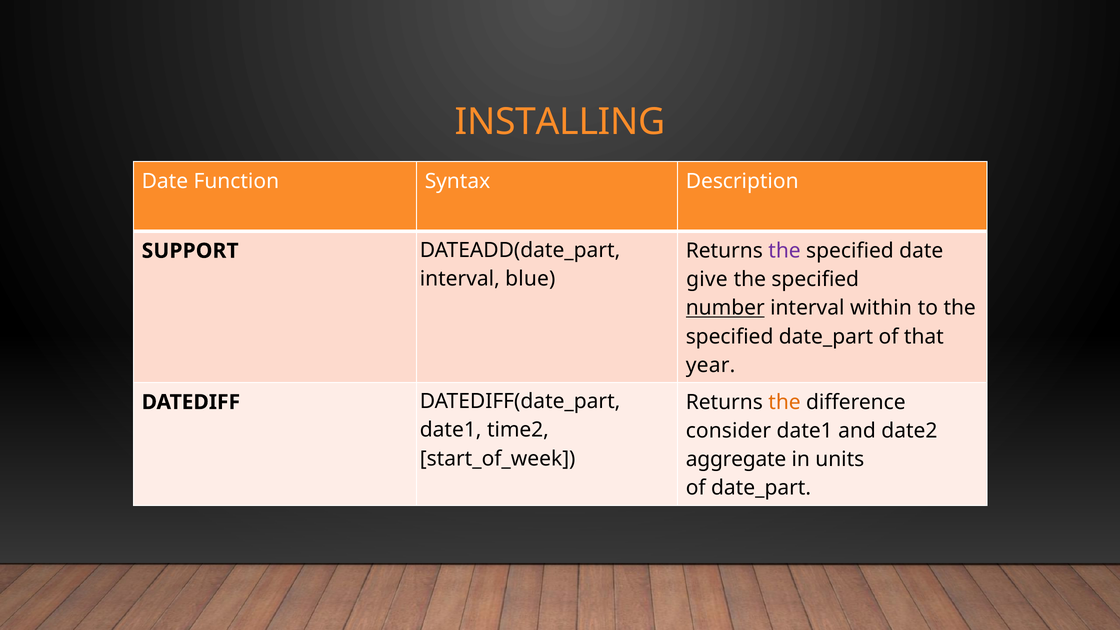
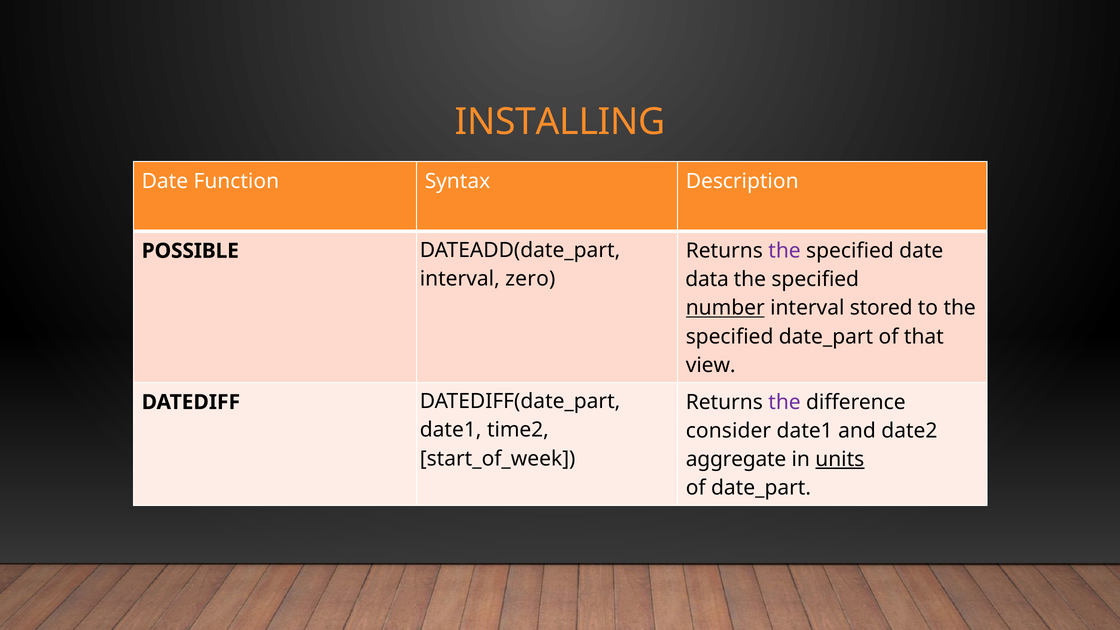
SUPPORT: SUPPORT -> POSSIBLE (190, 251)
blue: blue -> zero (530, 279)
give: give -> data (707, 279)
within: within -> stored (881, 308)
year: year -> view (711, 365)
the colour: orange -> purple (785, 402)
units underline: none -> present (840, 459)
